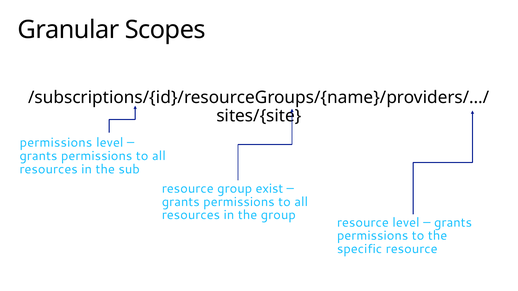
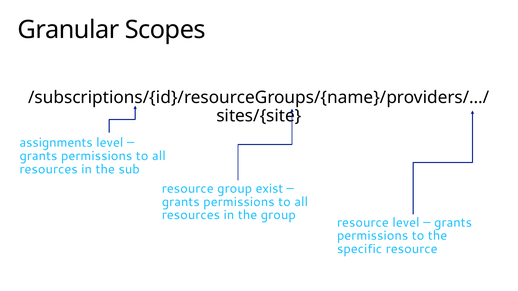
permissions: permissions -> assignments (56, 143)
